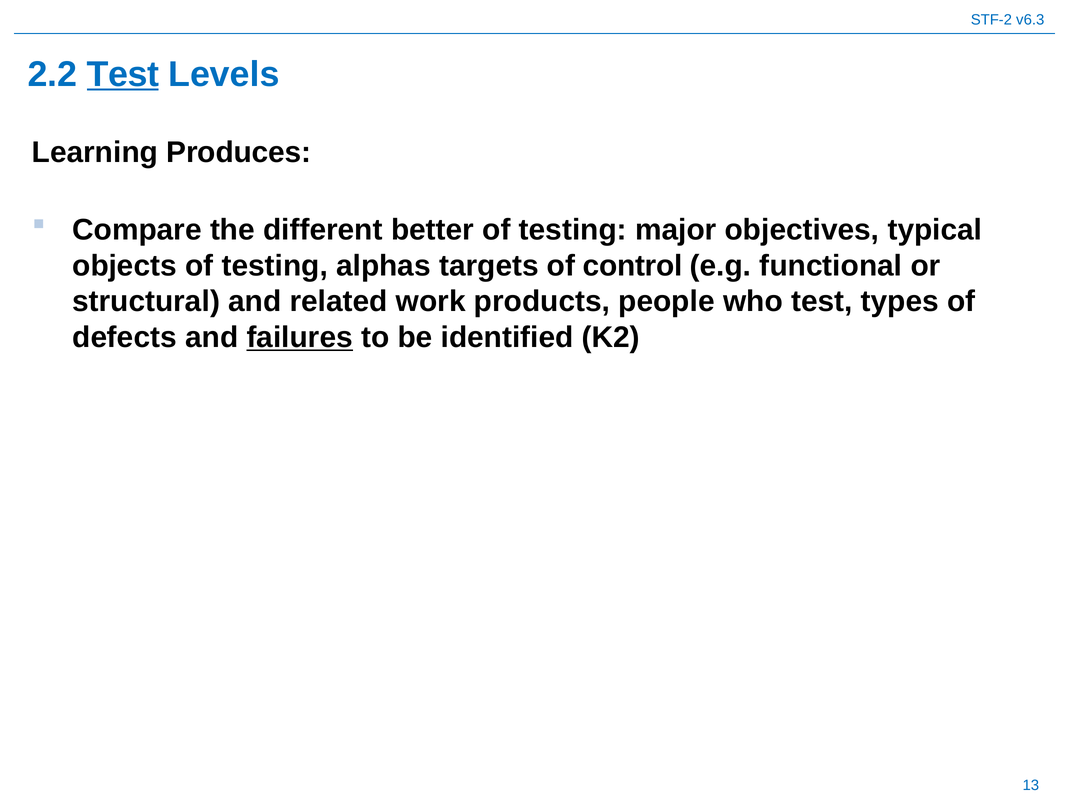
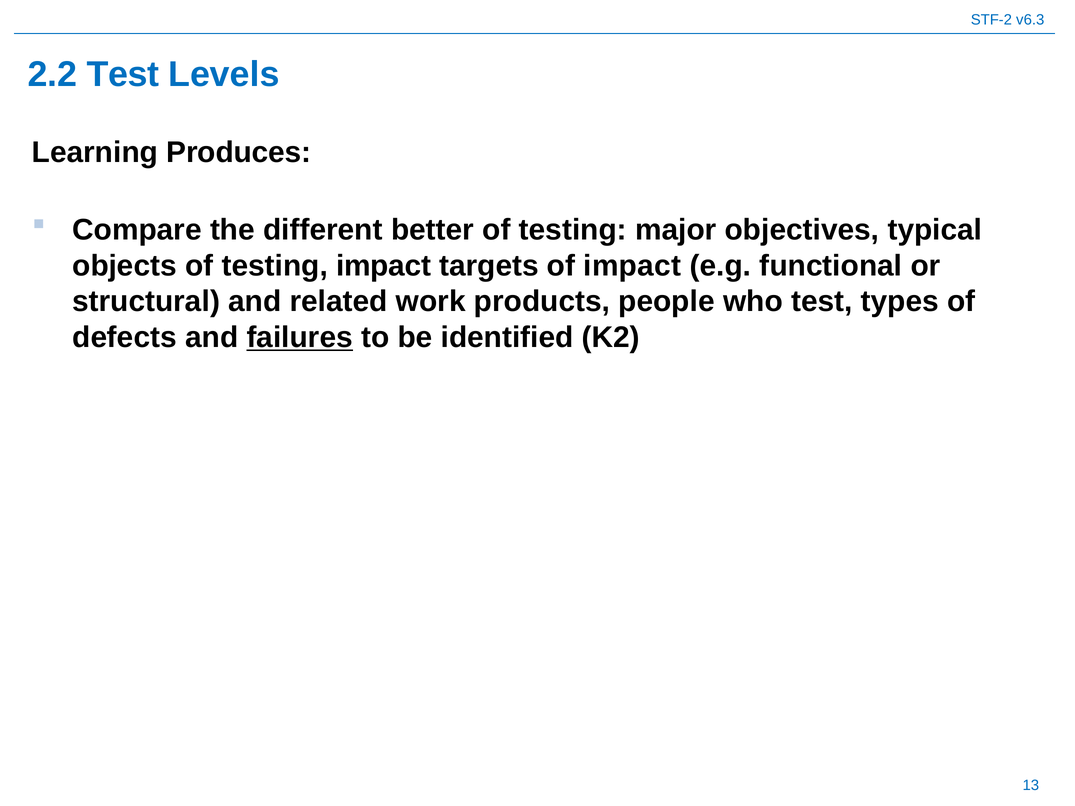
Test underline: present -> none (123, 74)
testing alphas: alphas -> impact (384, 266)
of control: control -> impact (632, 266)
